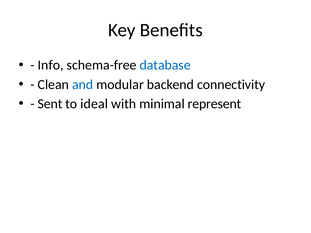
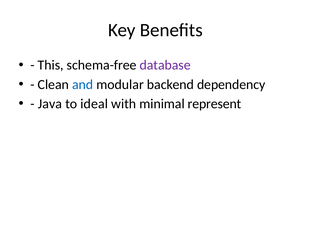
Info: Info -> This (51, 65)
database colour: blue -> purple (165, 65)
connectivity: connectivity -> dependency (231, 85)
Sent: Sent -> Java (50, 104)
